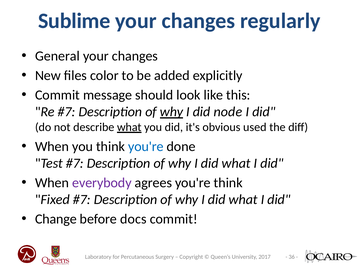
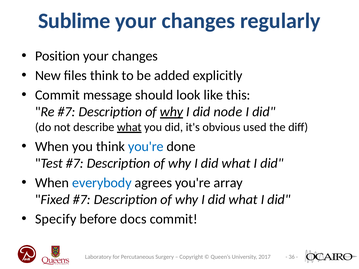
General: General -> Position (58, 56)
files color: color -> think (104, 76)
everybody colour: purple -> blue (102, 183)
you're think: think -> array (228, 183)
Change: Change -> Specify (56, 219)
